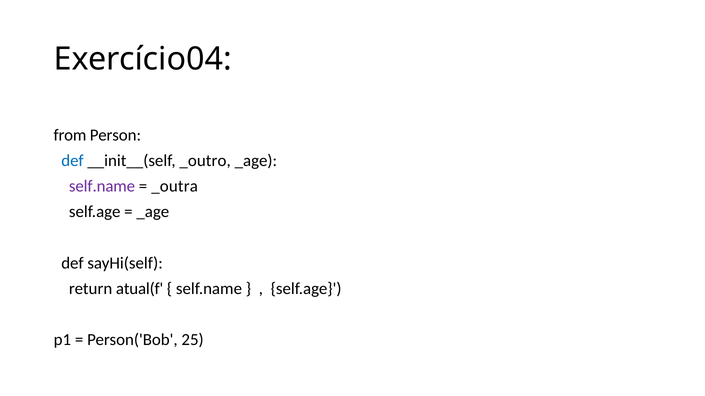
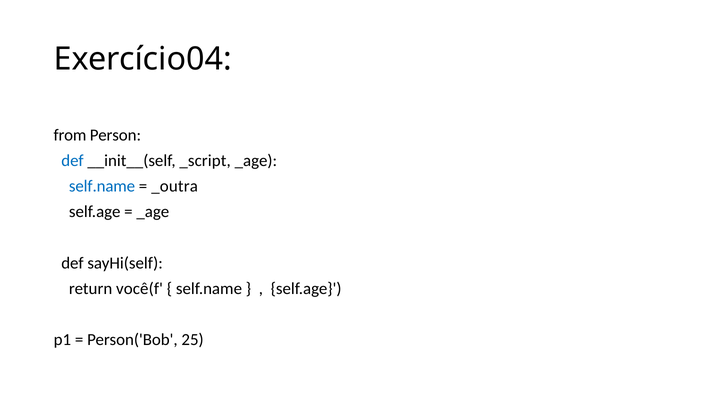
_outro: _outro -> _script (205, 161)
self.name colour: purple -> blue (102, 187)
atual(f: atual(f -> você(f (139, 289)
